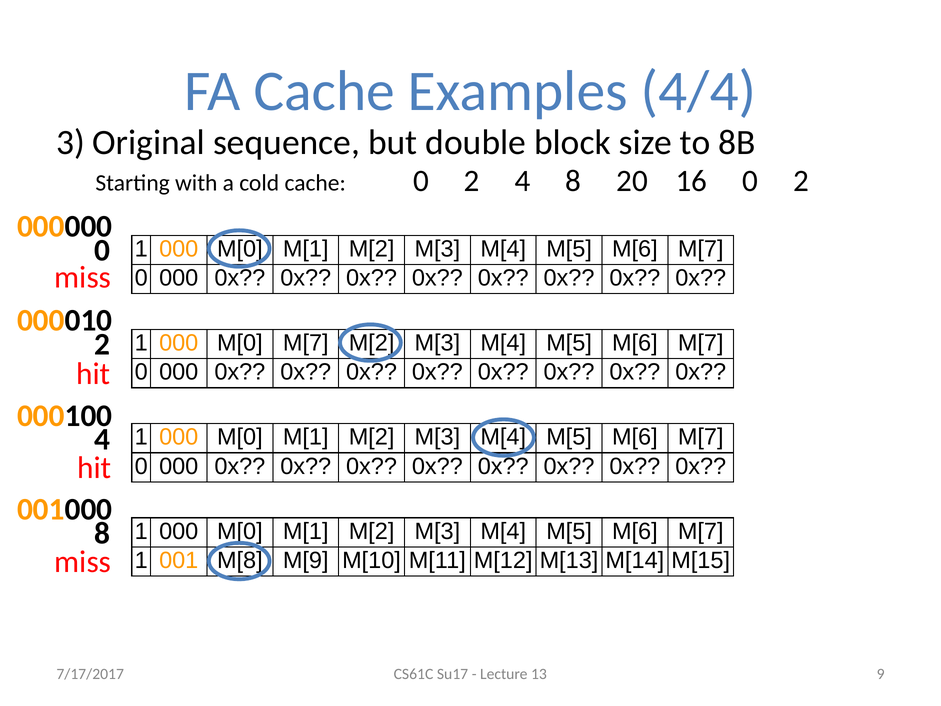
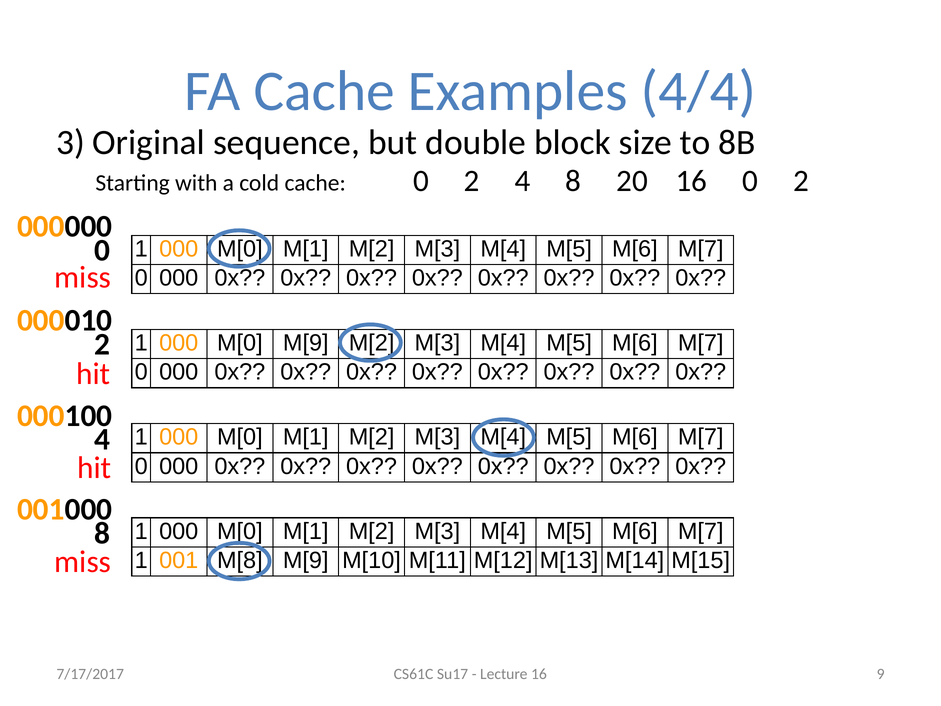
M[0 M[7: M[7 -> M[9 (306, 343)
Lecture 13: 13 -> 16 (539, 674)
